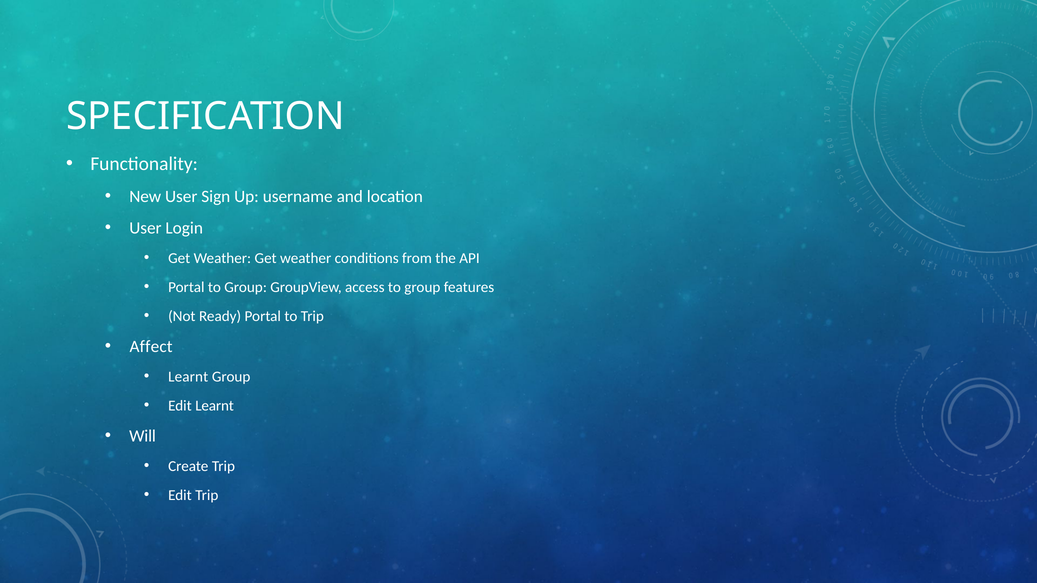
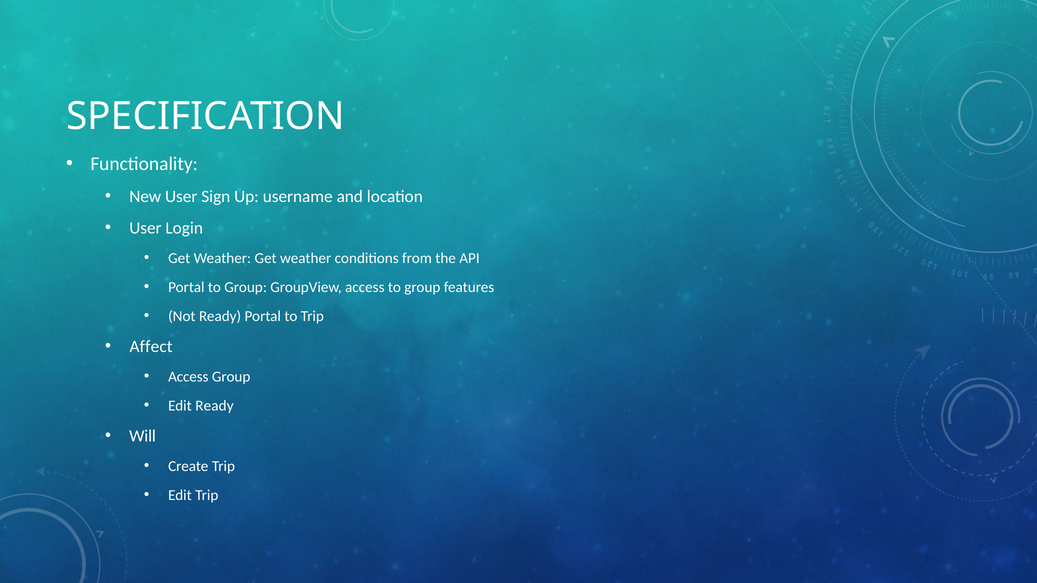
Learnt: Learnt -> Access (188, 377)
Edit Learnt: Learnt -> Ready (214, 406)
